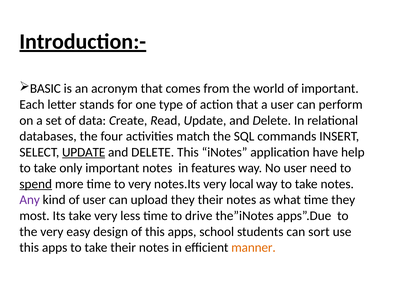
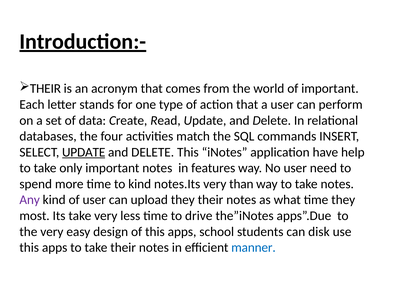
BASIC: BASIC -> THEIR (45, 89)
spend underline: present -> none (36, 184)
to very: very -> kind (140, 184)
local: local -> than (241, 184)
sort: sort -> disk (319, 231)
manner colour: orange -> blue (253, 247)
